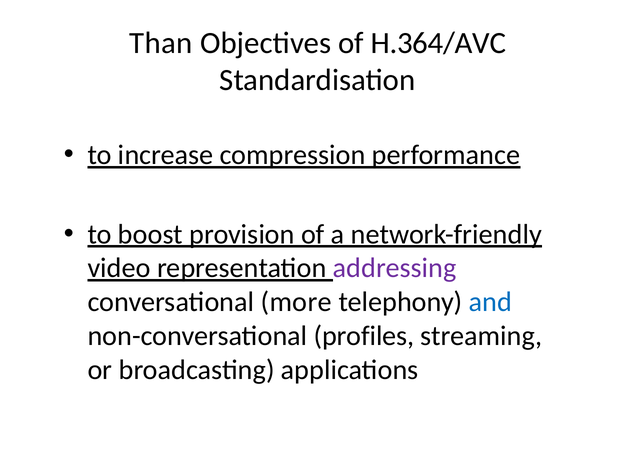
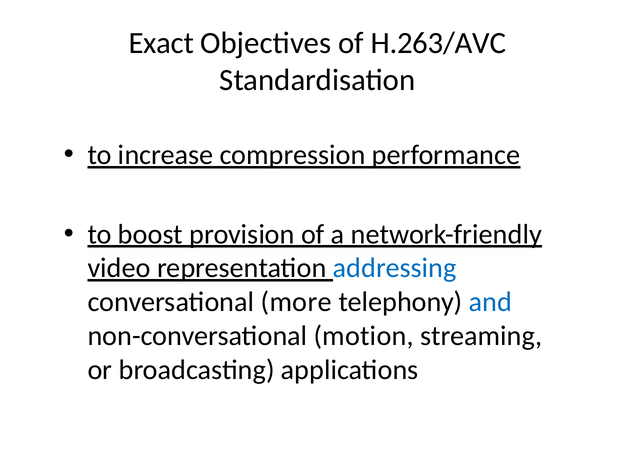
Than: Than -> Exact (161, 43)
H.364/AVC: H.364/AVC -> H.263/AVC (438, 43)
addressing colour: purple -> blue (395, 268)
profiles: profiles -> motion (364, 336)
